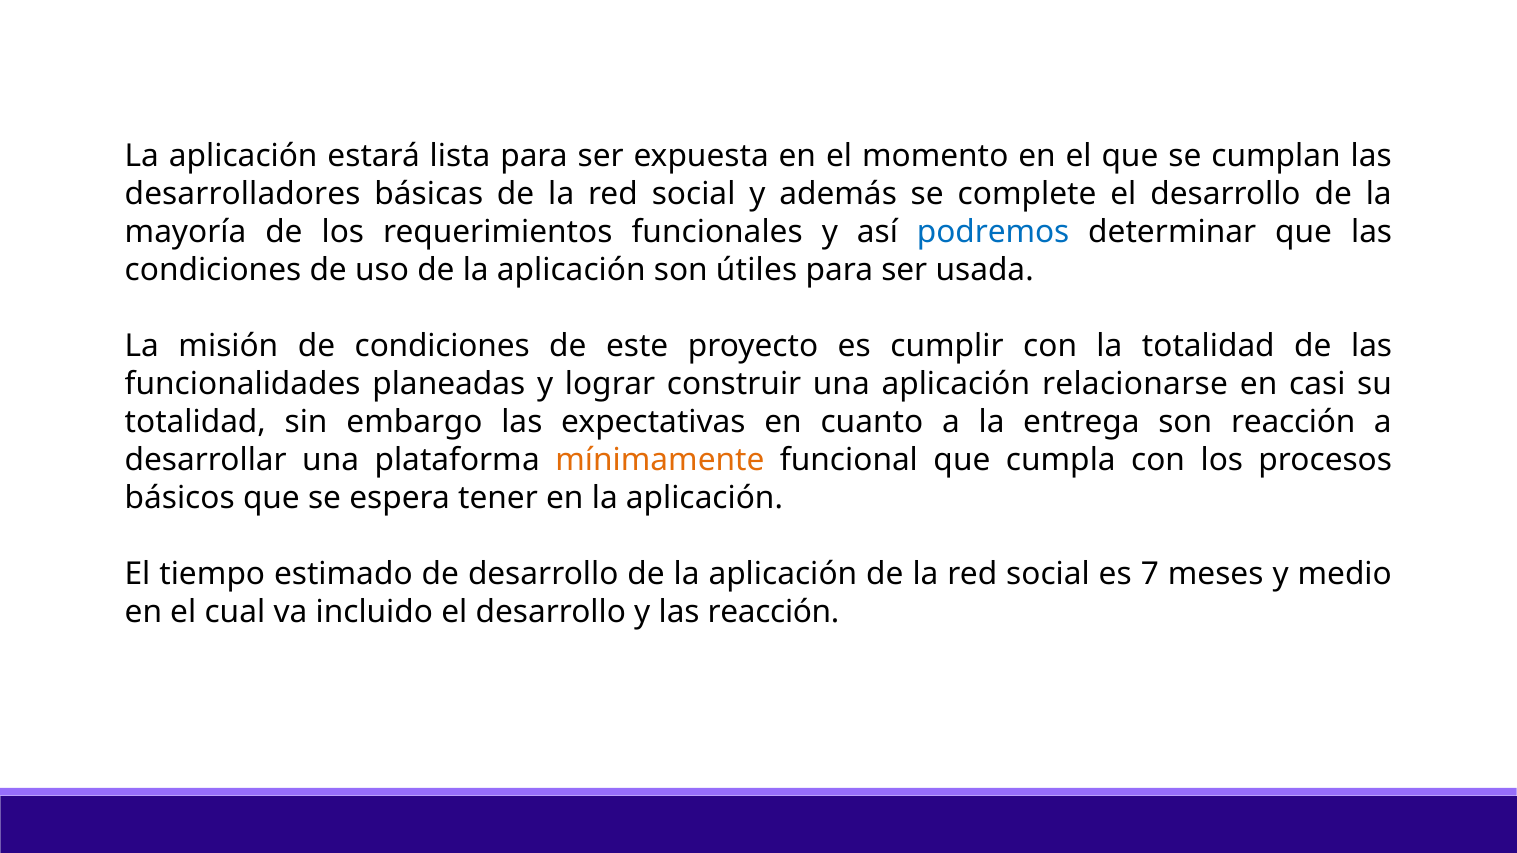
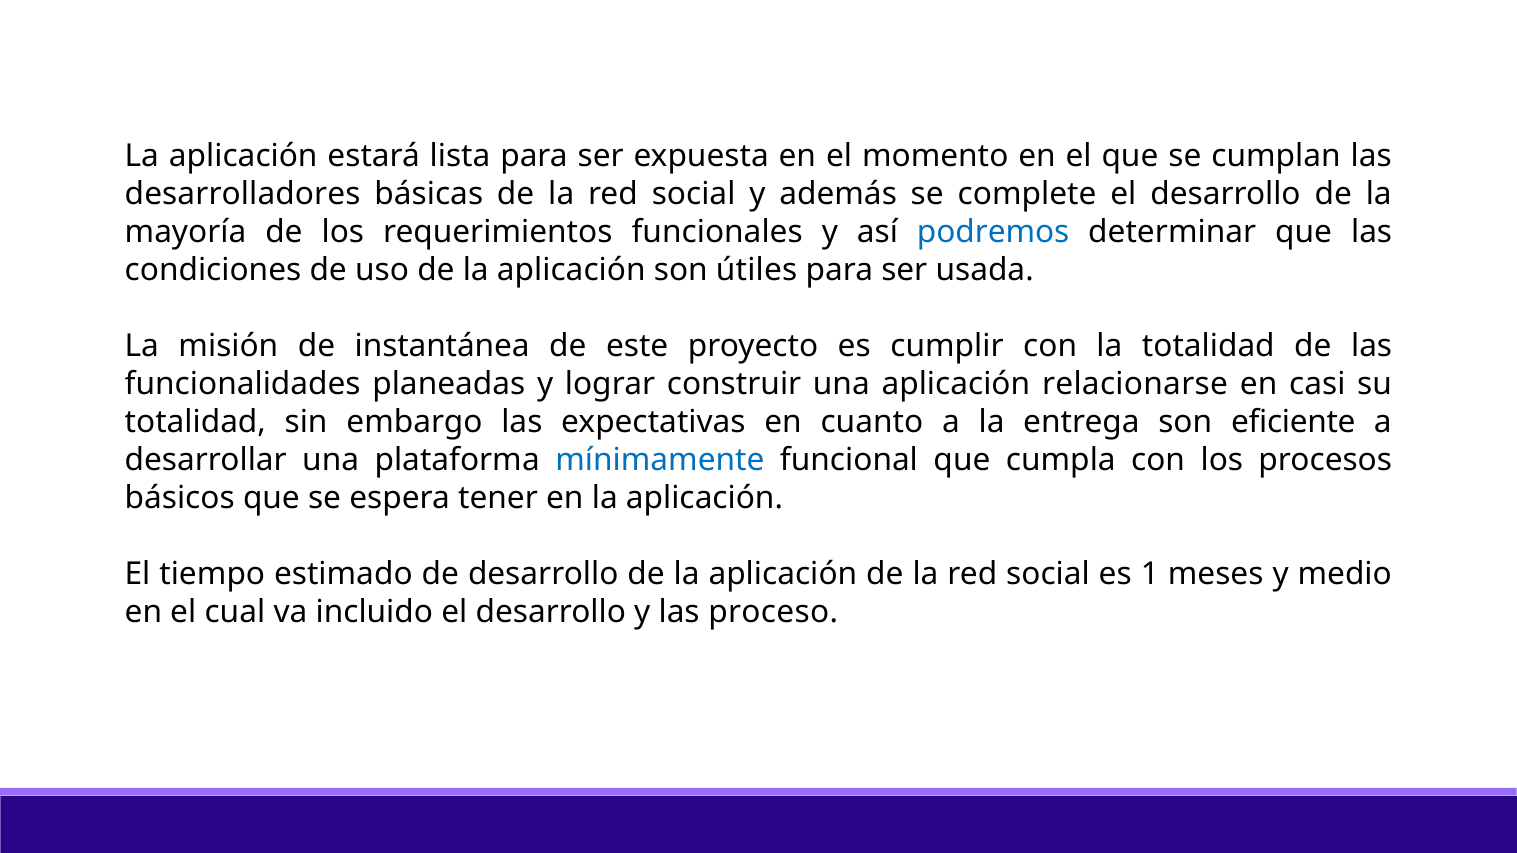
de condiciones: condiciones -> instantánea (442, 346)
son reacción: reacción -> eficiente (1293, 422)
mínimamente colour: orange -> blue (660, 460)
7: 7 -> 1 (1150, 574)
las reacción: reacción -> proceso (773, 612)
